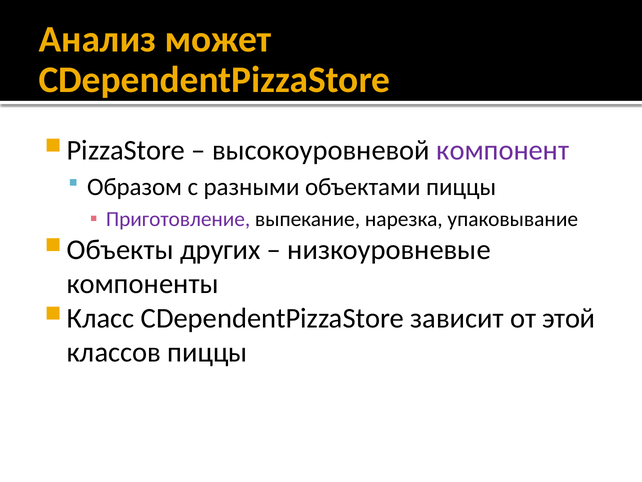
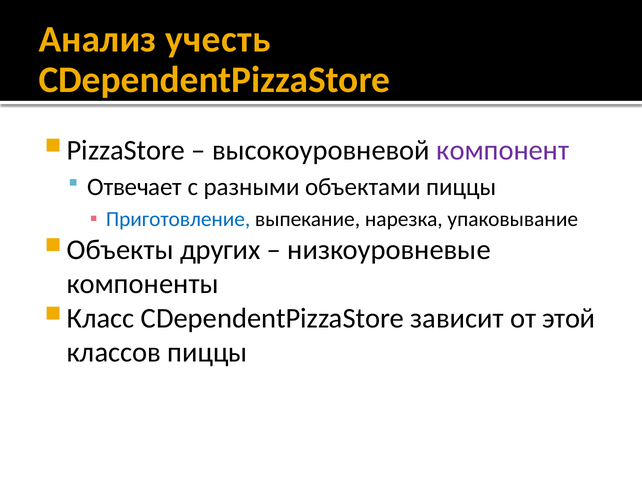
может: может -> учесть (218, 40)
Образом: Образом -> Отвечает (135, 187)
Приготовление colour: purple -> blue (178, 219)
